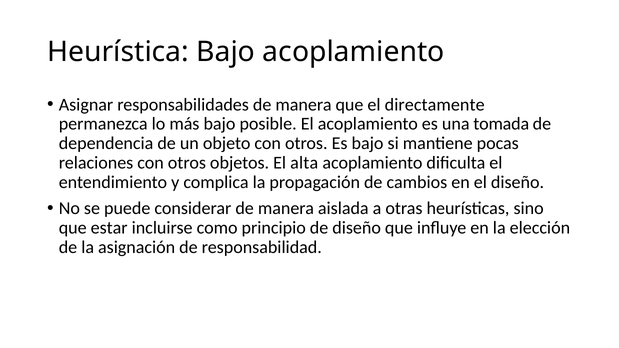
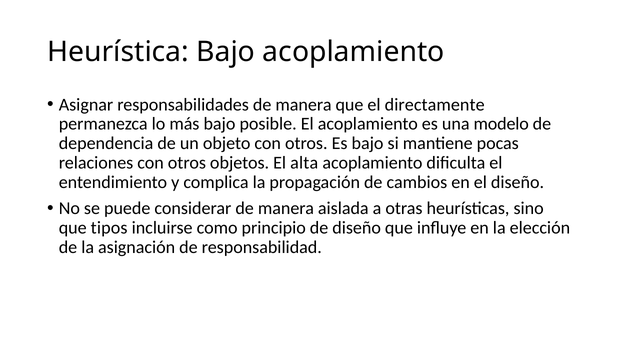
tomada: tomada -> modelo (501, 124)
estar: estar -> tipos (109, 228)
